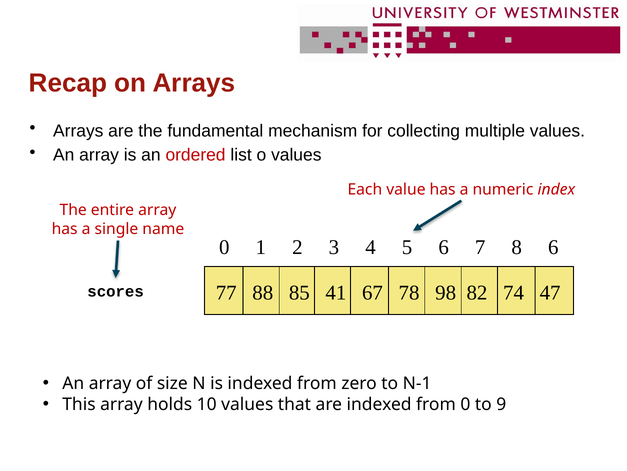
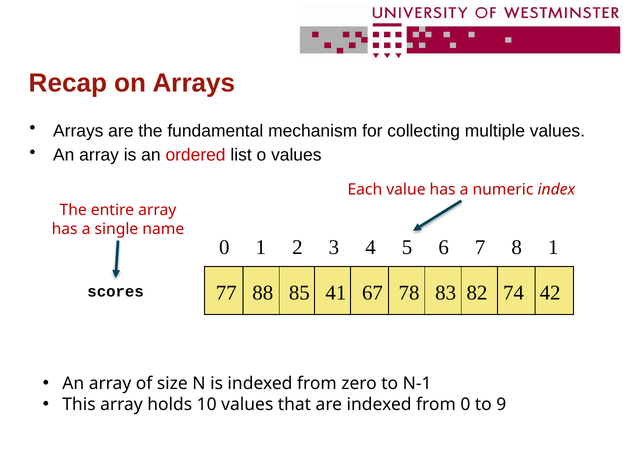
8 6: 6 -> 1 (553, 247)
98: 98 -> 83 (446, 292)
47: 47 -> 42 (550, 292)
